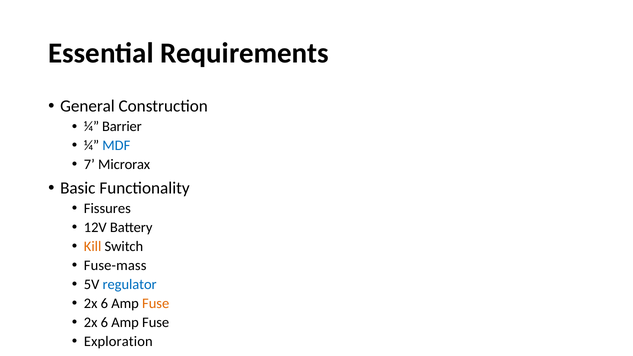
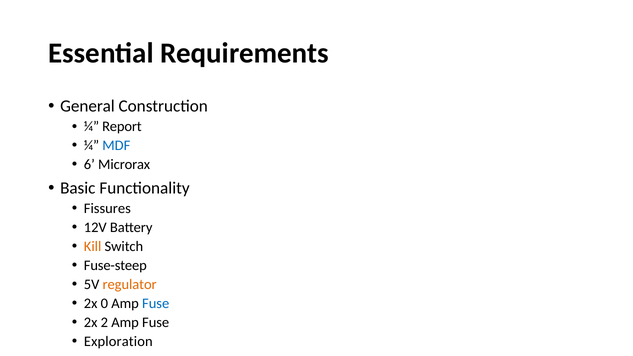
Barrier: Barrier -> Report (122, 127)
7: 7 -> 6 (89, 165)
Fuse-mass: Fuse-mass -> Fuse-steep (115, 266)
regulator colour: blue -> orange (130, 284)
6: 6 -> 0 (104, 303)
Fuse colour: orange -> blue (156, 303)
6: 6 -> 2 (104, 322)
